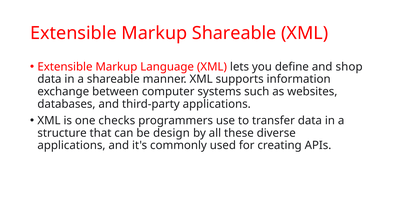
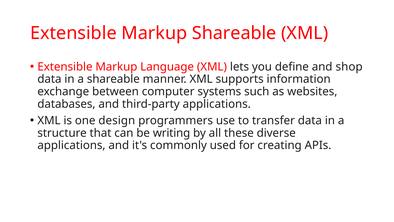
checks: checks -> design (117, 120)
design: design -> writing (172, 133)
